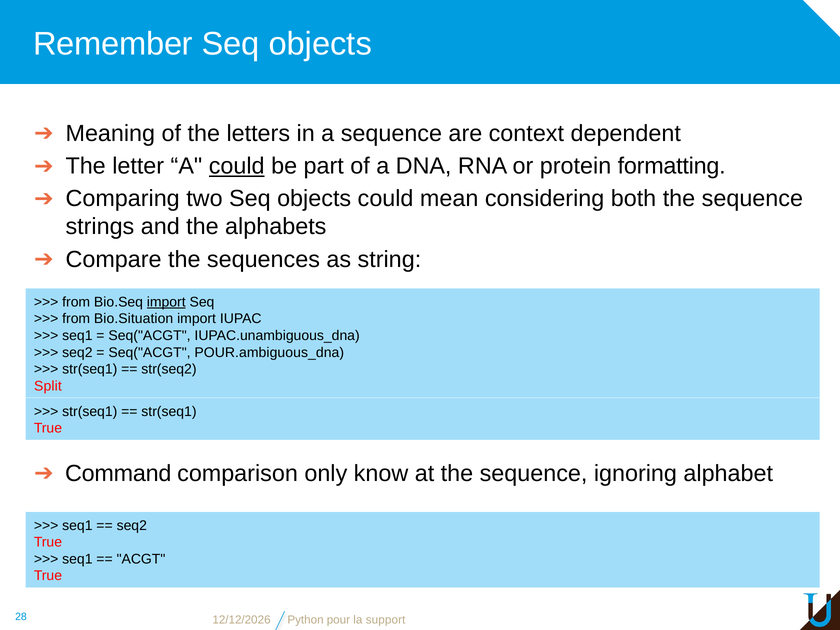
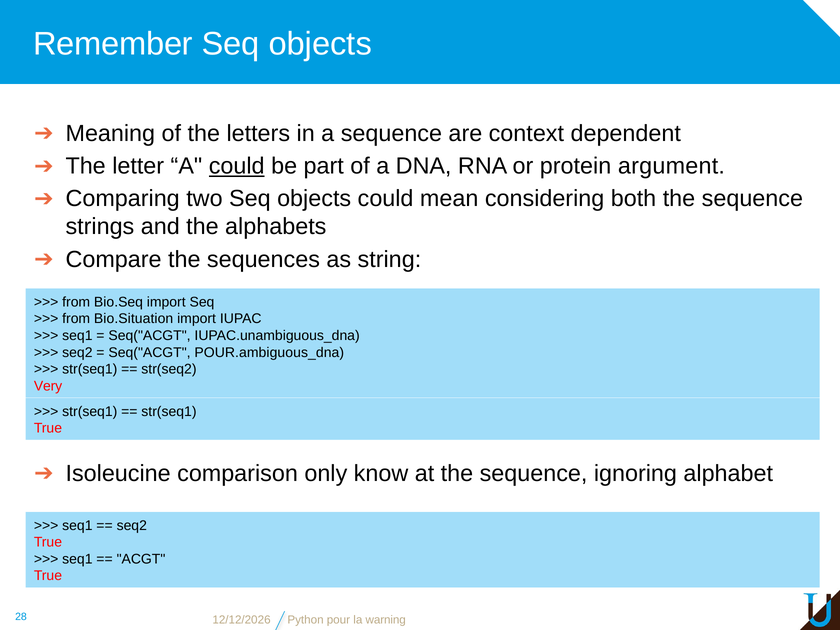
formatting: formatting -> argument (671, 166)
import underline: present -> none (166, 302)
Split: Split -> Very (48, 386)
Command: Command -> Isoleucine (118, 473)
support: support -> warning (386, 620)
